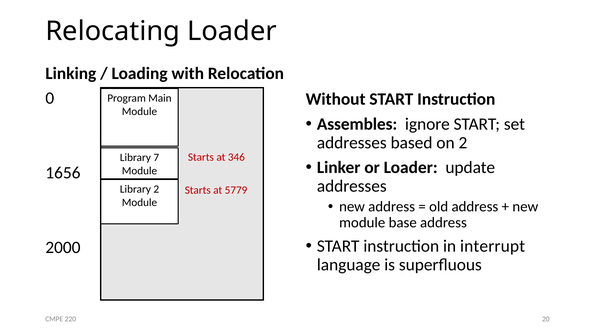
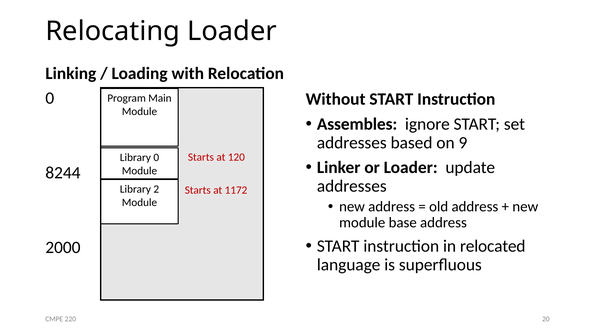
on 2: 2 -> 9 (463, 143)
346: 346 -> 120 (236, 158)
Library 7: 7 -> 0 (156, 158)
1656: 1656 -> 8244 (63, 173)
5779: 5779 -> 1172 (236, 191)
interrupt: interrupt -> relocated (493, 247)
